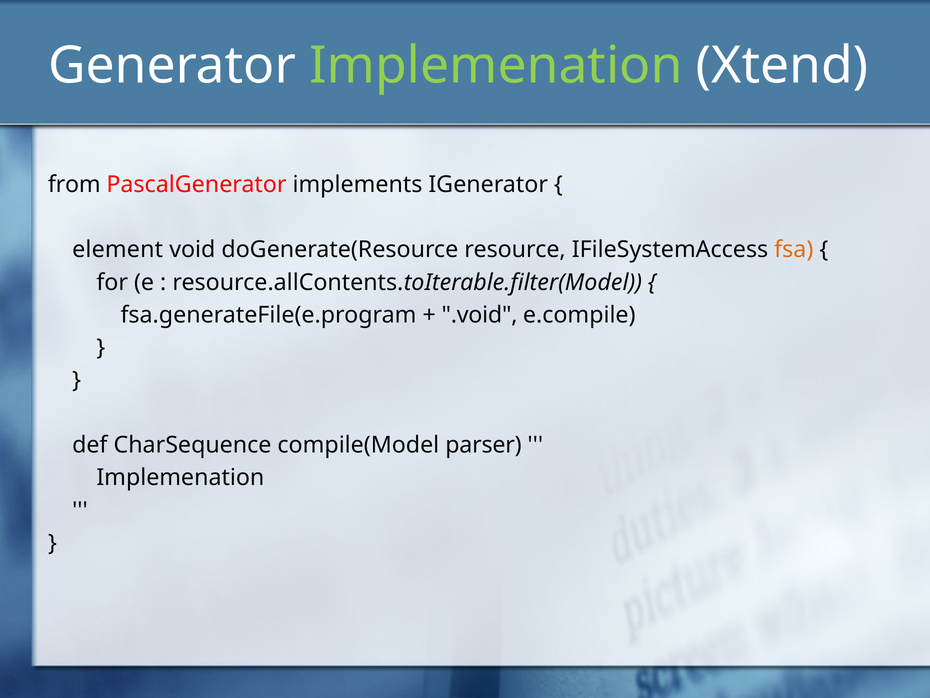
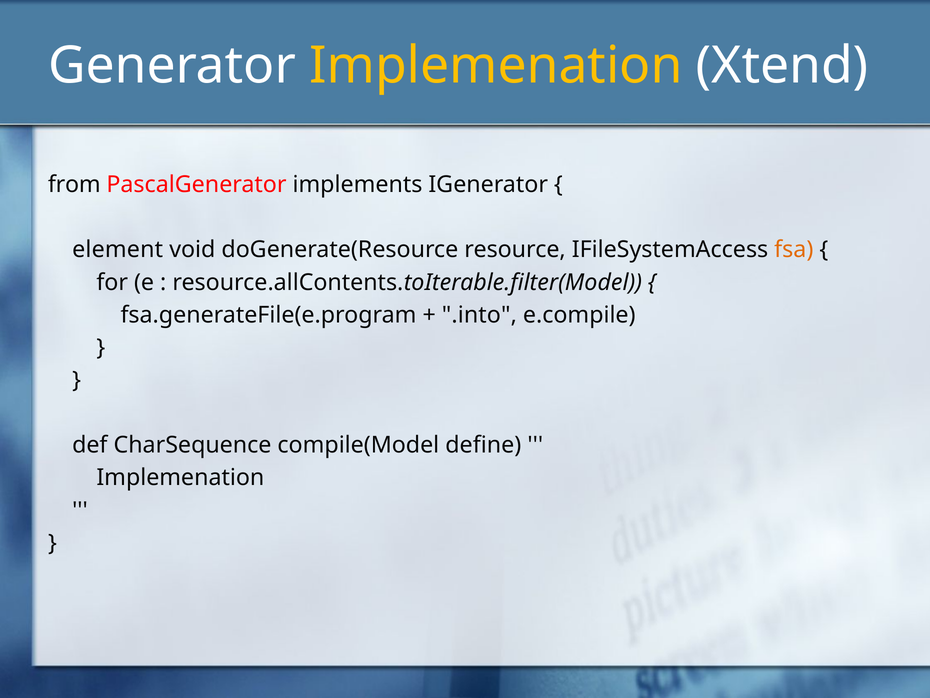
Implemenation colour: light green -> yellow (496, 66)
.void: .void -> .into (479, 315)
parser: parser -> define (483, 445)
